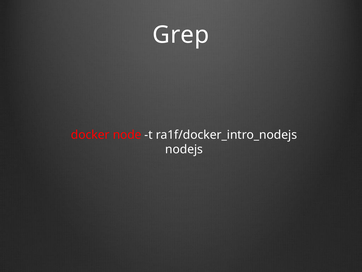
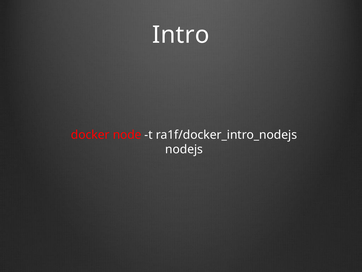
Grep: Grep -> Intro (181, 35)
